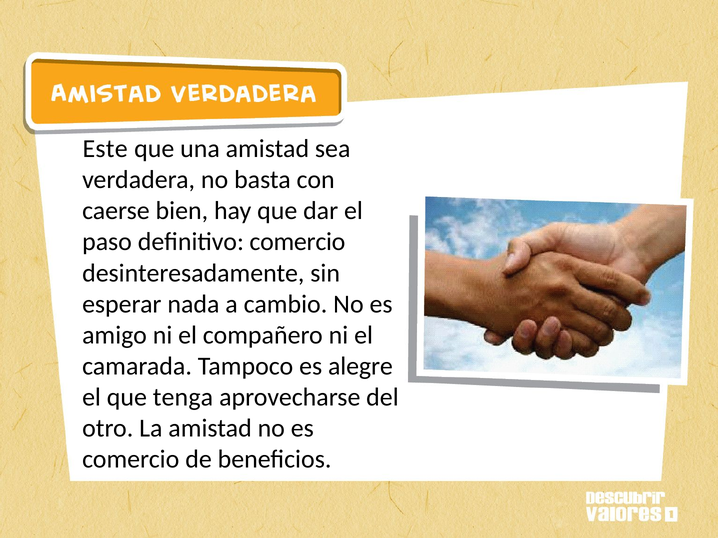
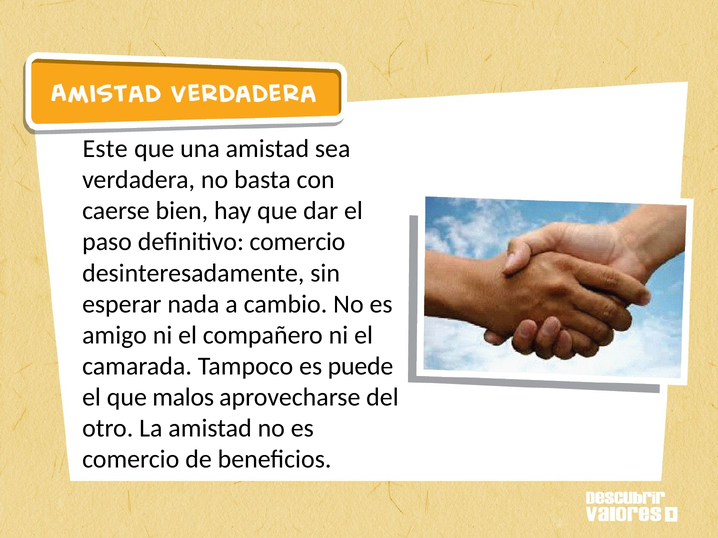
alegre: alegre -> puede (360, 367)
tenga: tenga -> malos (183, 398)
